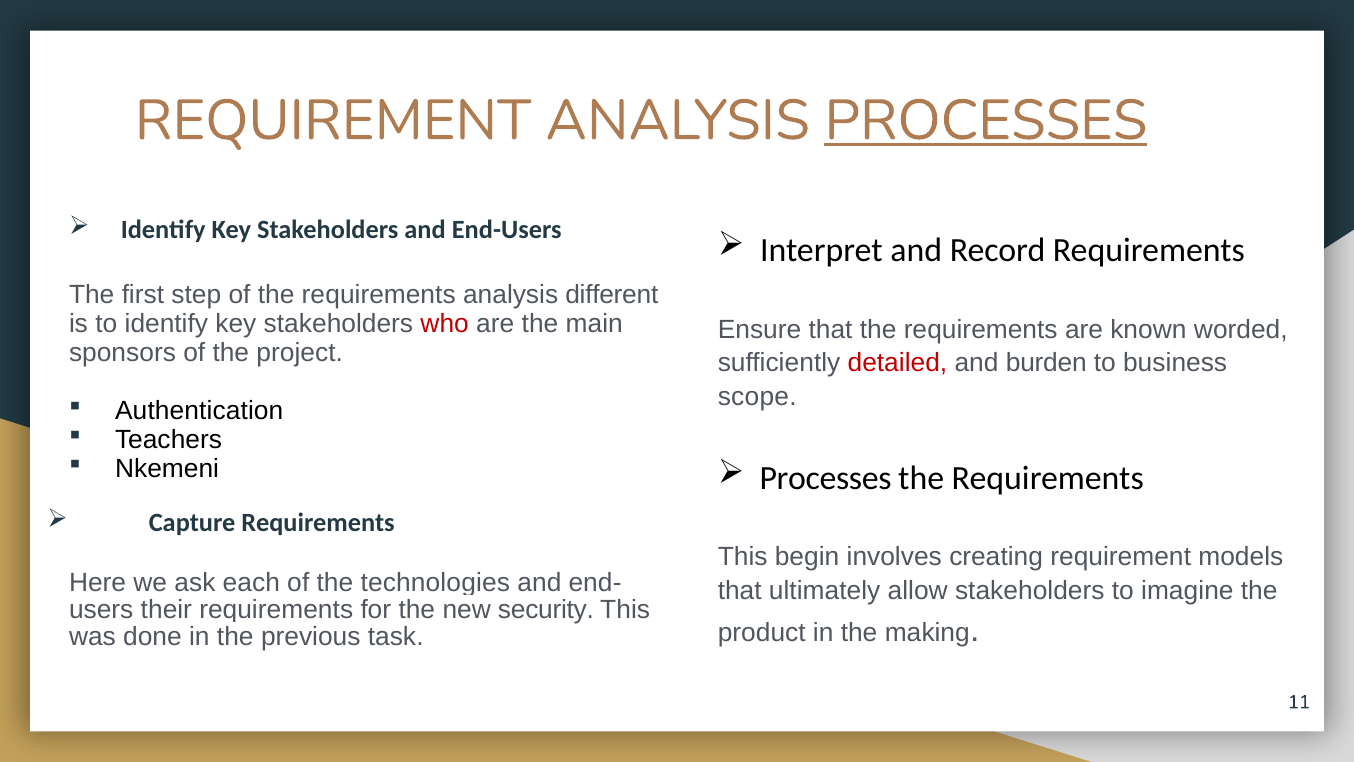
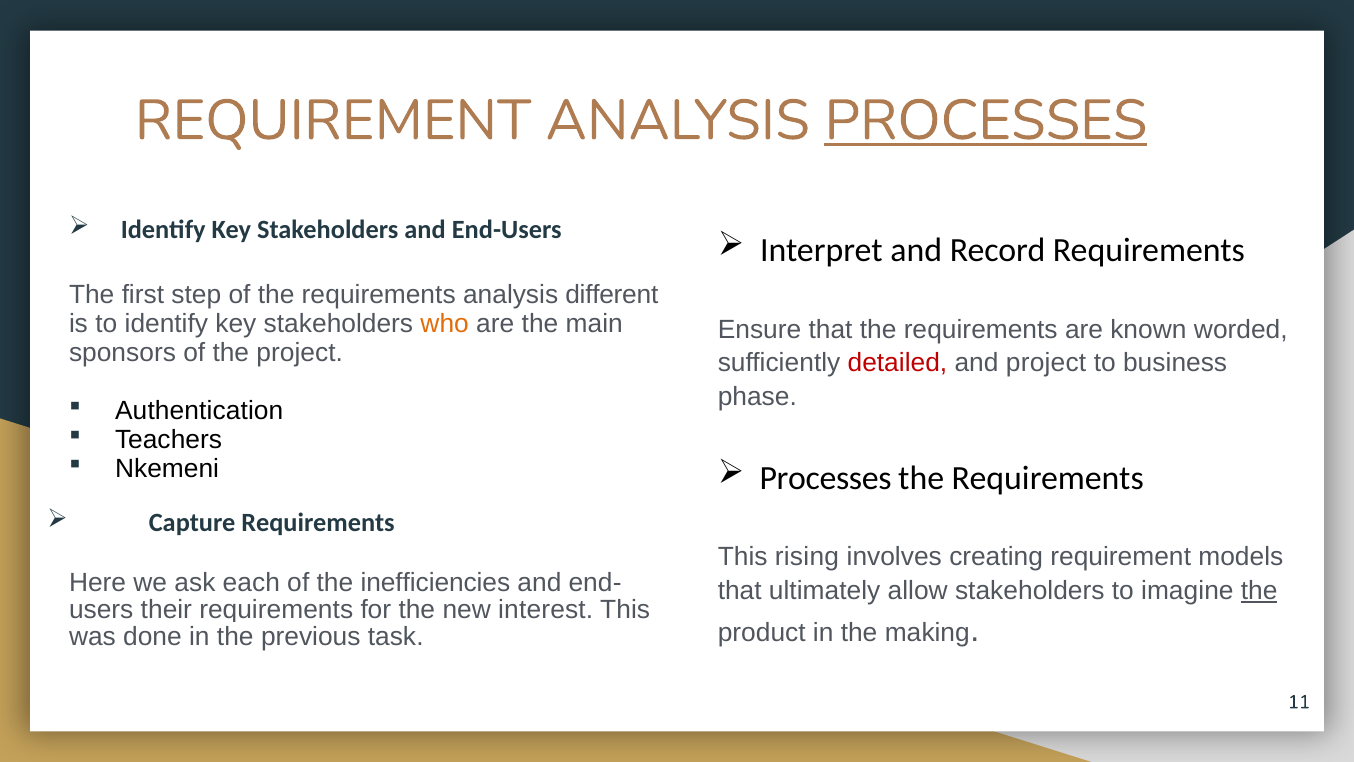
who colour: red -> orange (445, 324)
and burden: burden -> project (1046, 363)
scope: scope -> phase (757, 397)
begin: begin -> rising (807, 557)
technologies: technologies -> inefficiencies (435, 583)
the underline: none -> present (1259, 591)
security: security -> interest (546, 610)
